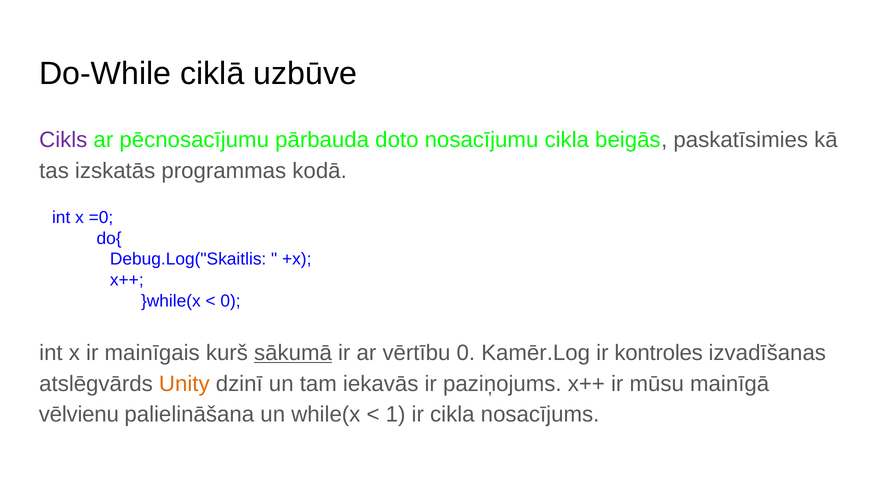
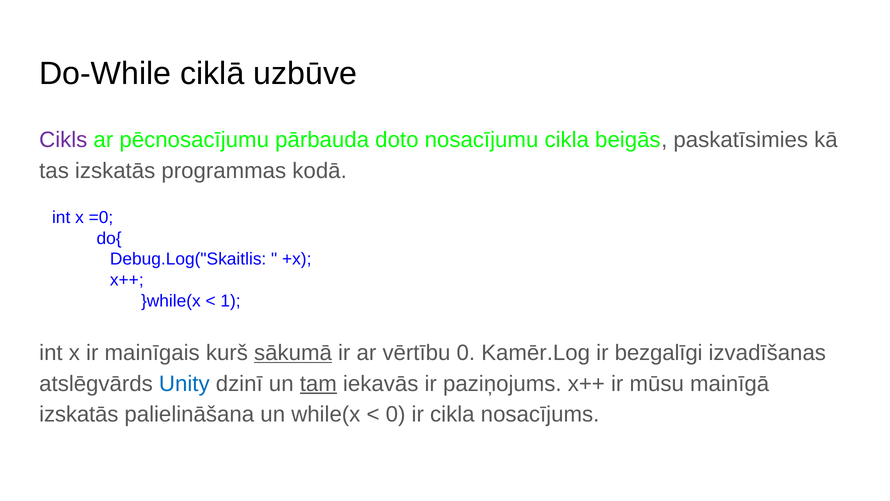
0: 0 -> 1 (231, 301)
kontroles: kontroles -> bezgalīgi (659, 353)
Unity colour: orange -> blue (184, 383)
tam underline: none -> present (318, 383)
vēlvienu: vēlvienu -> izskatās (79, 414)
1: 1 -> 0 (396, 414)
